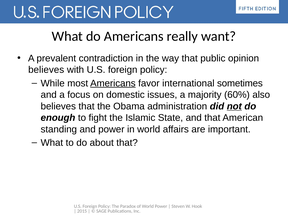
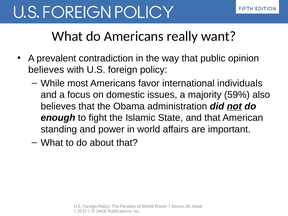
Americans underline: present -> none (113, 83)
sometimes: sometimes -> individuals (240, 83)
60%: 60% -> 59% (237, 95)
